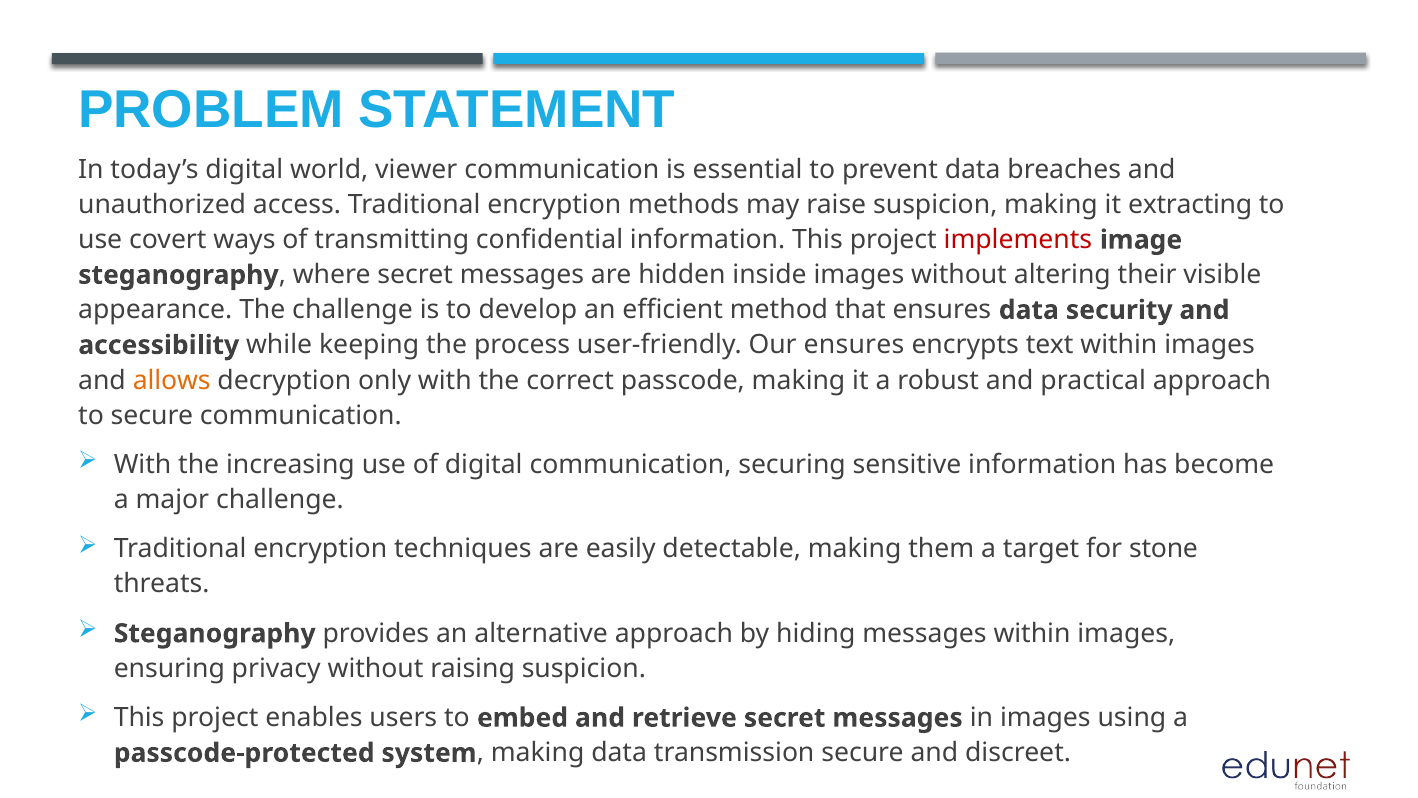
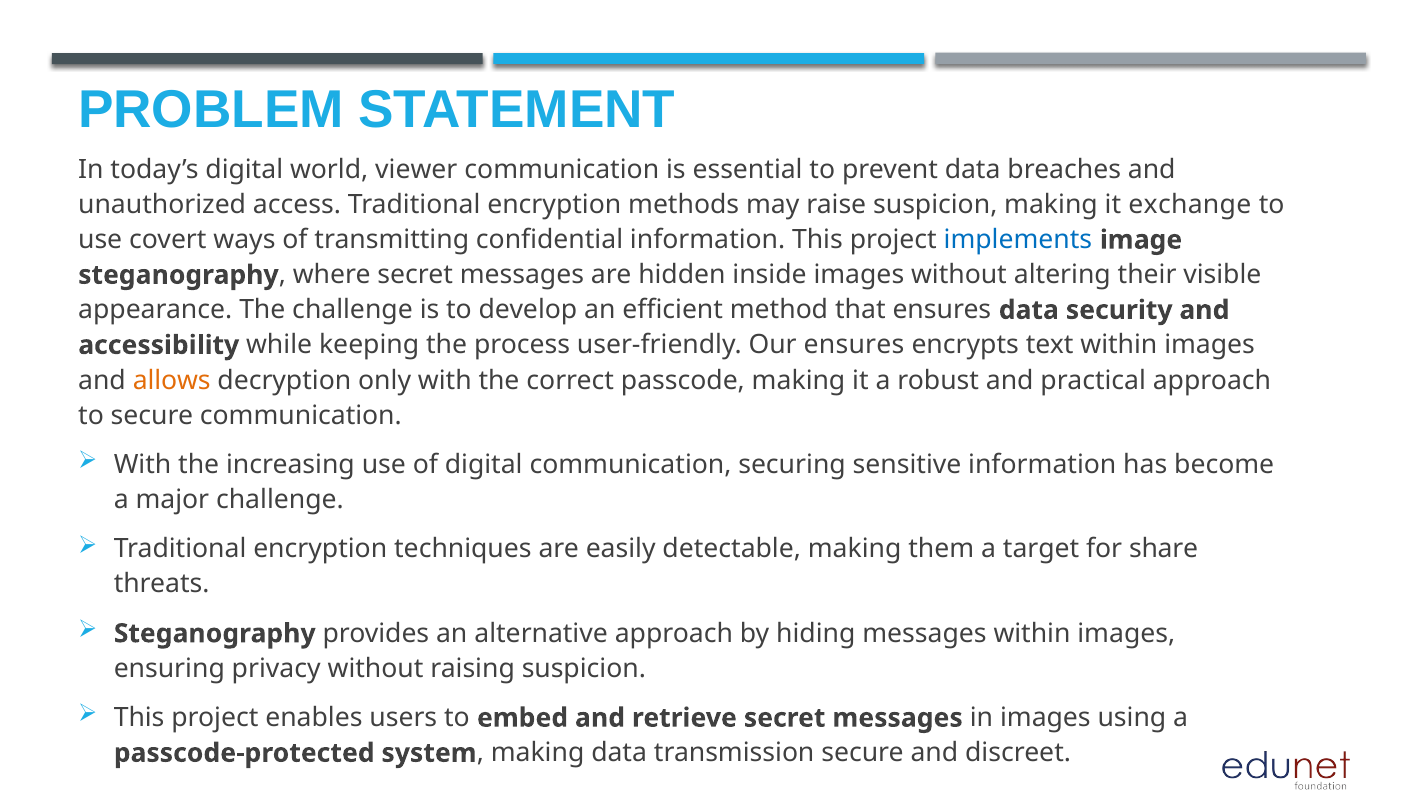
extracting: extracting -> exchange (1190, 205)
implements colour: red -> blue (1018, 240)
stone: stone -> share (1164, 549)
